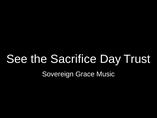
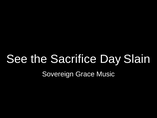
Trust: Trust -> Slain (137, 59)
